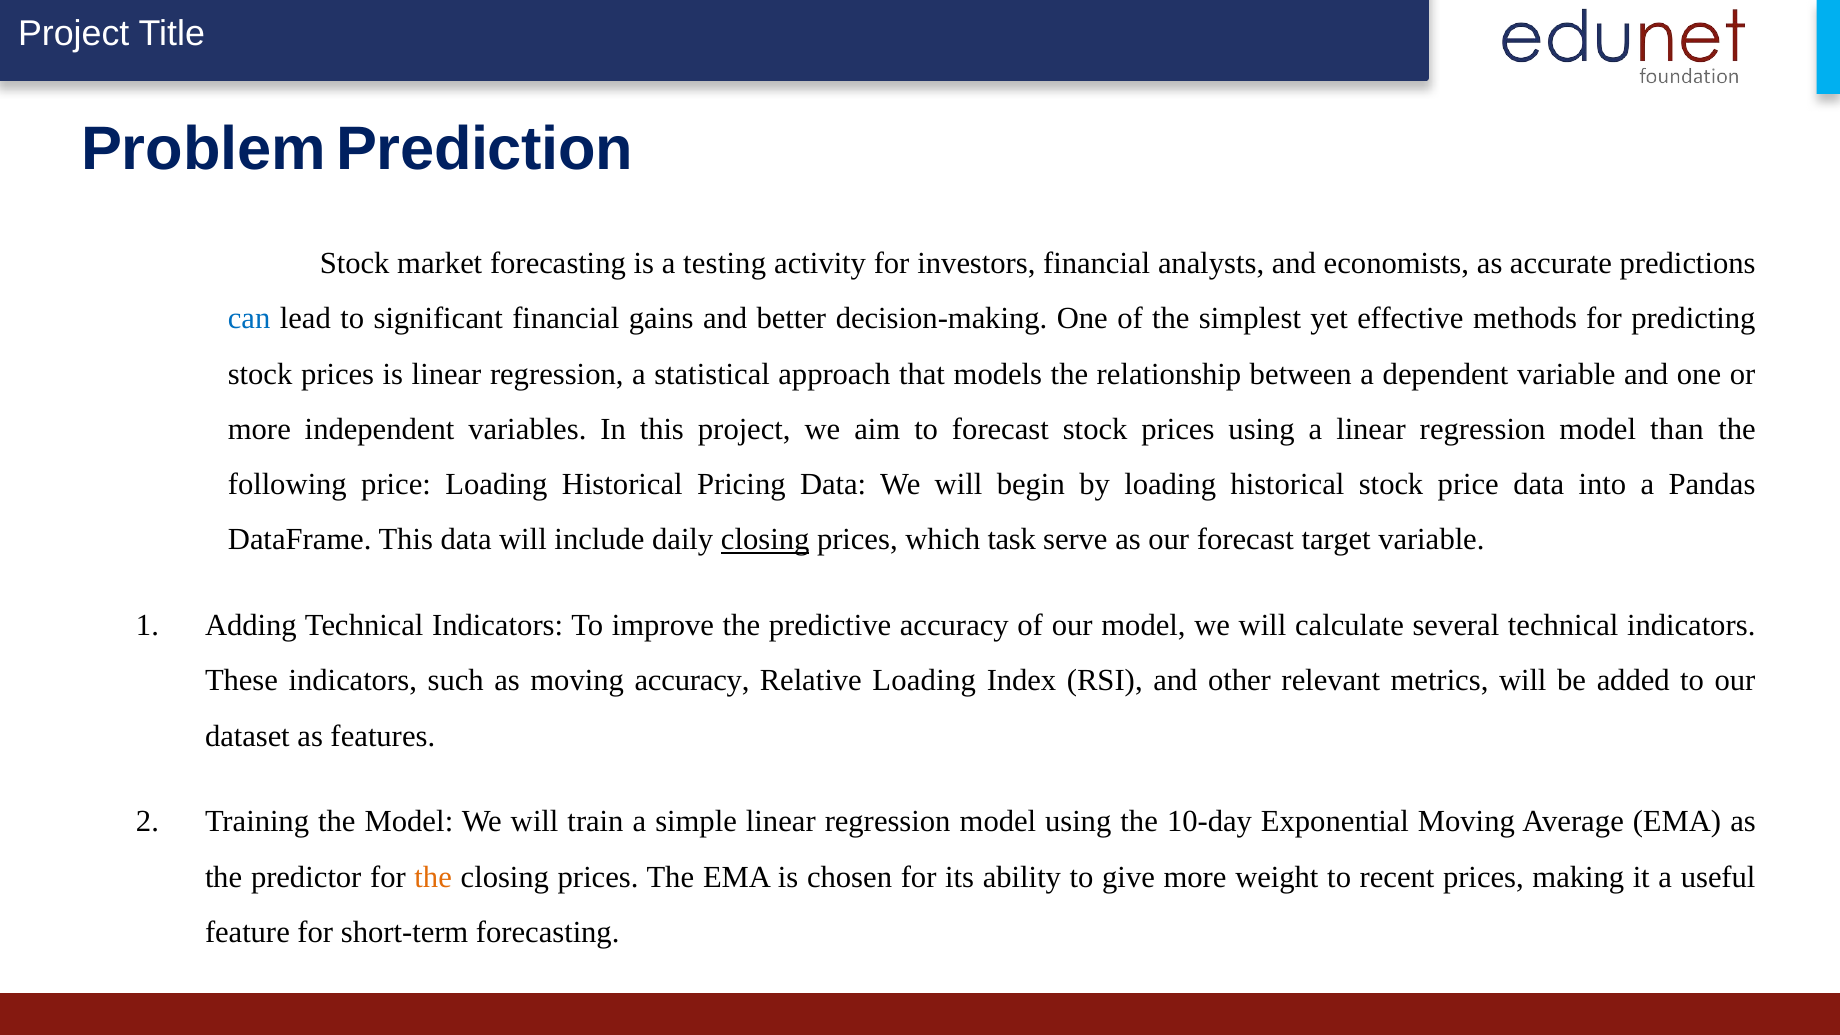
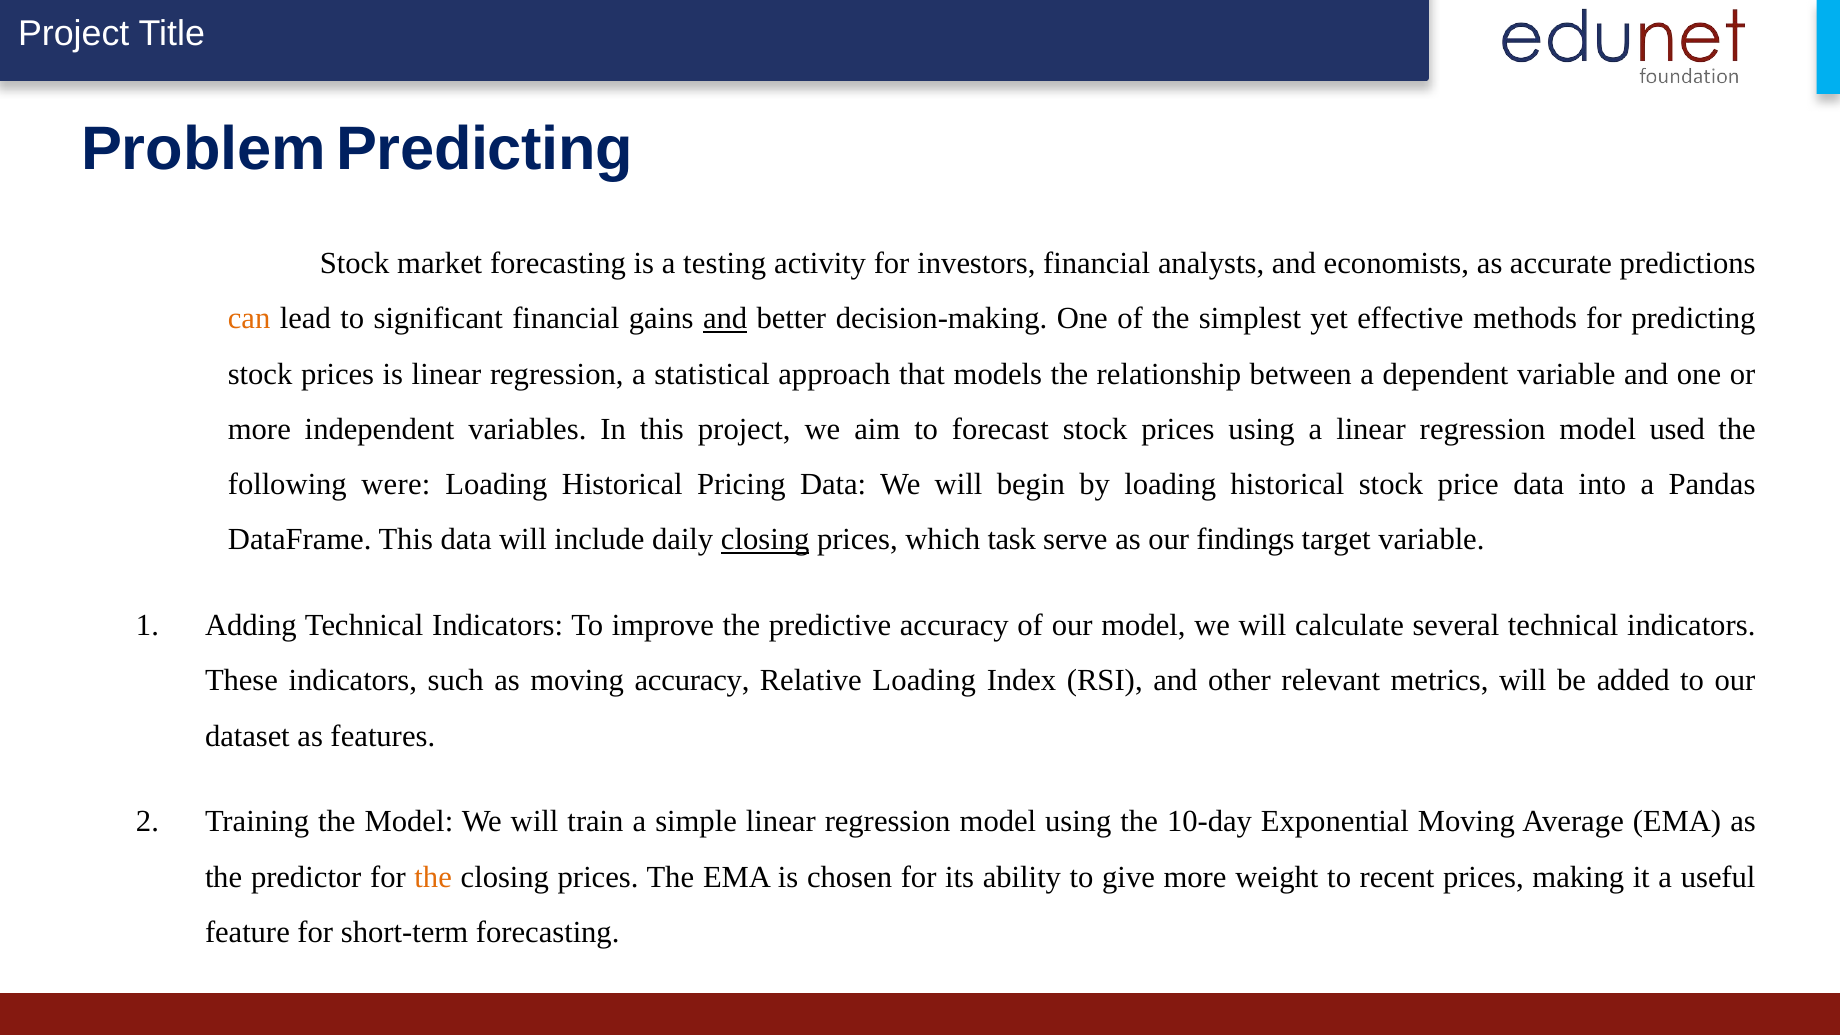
Problem Prediction: Prediction -> Predicting (485, 149)
can colour: blue -> orange (249, 319)
and underline: none -> present (725, 319)
than: than -> used (1677, 429)
following price: price -> were (396, 484)
our forecast: forecast -> findings (1245, 540)
